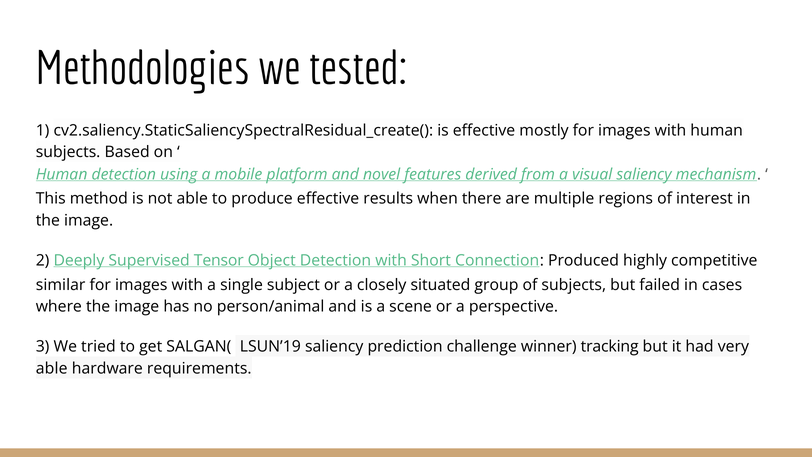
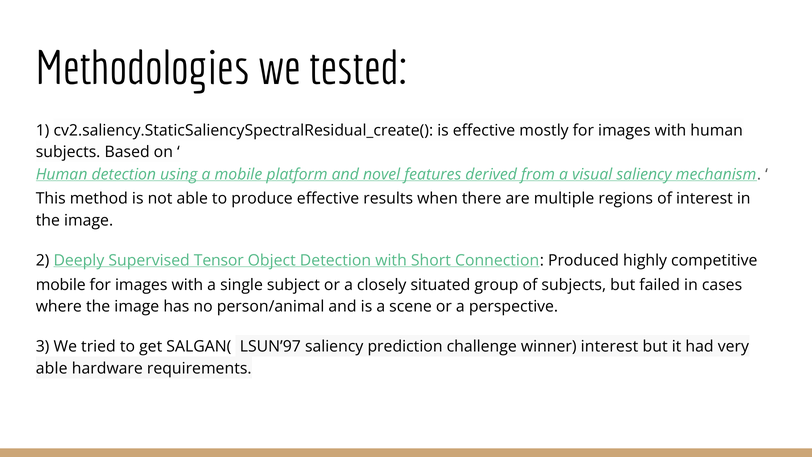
similar: similar -> mobile (61, 285)
LSUN’19: LSUN’19 -> LSUN’97 (270, 346)
winner tracking: tracking -> interest (609, 346)
